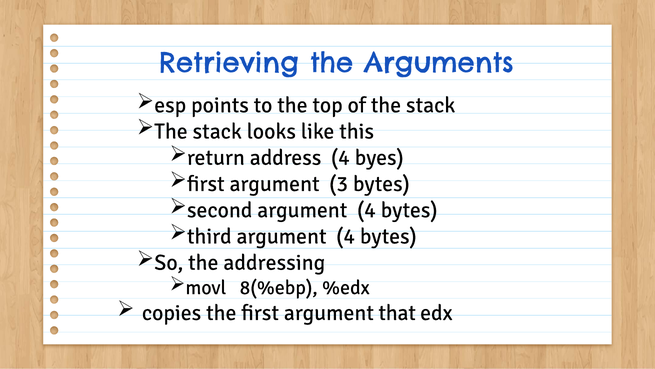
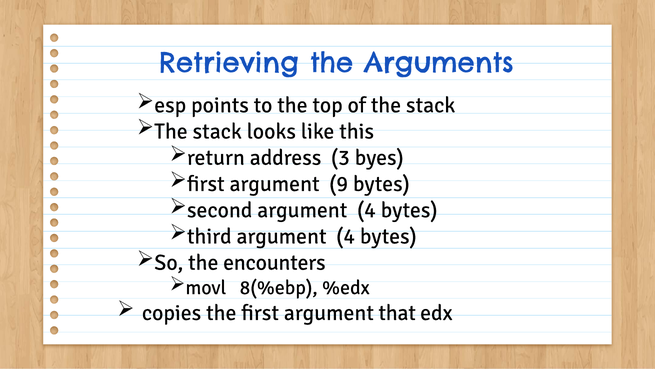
address 4: 4 -> 3 (340, 157)
3: 3 -> 9 (339, 184)
addressing: addressing -> encounters (274, 262)
